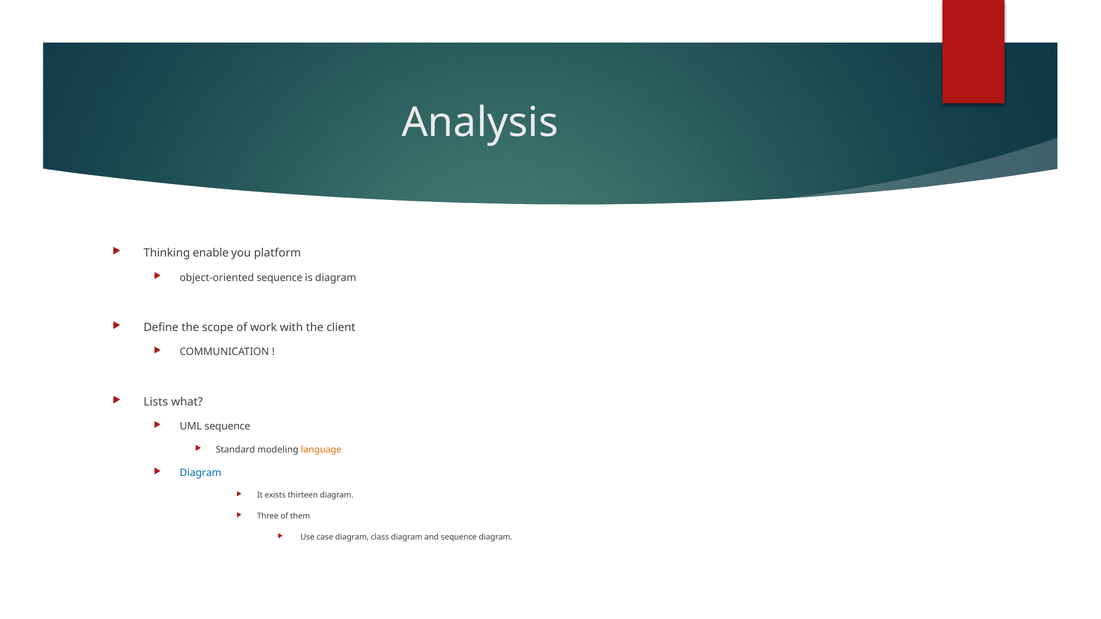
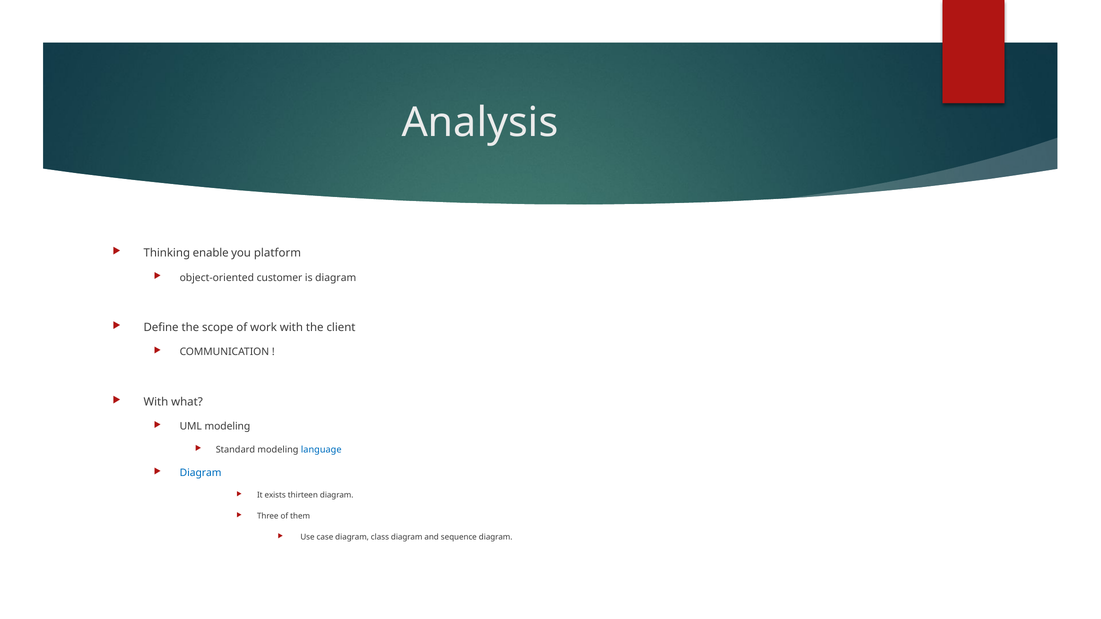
object-oriented sequence: sequence -> customer (280, 278)
Lists: Lists -> With (156, 402)
UML sequence: sequence -> modeling (227, 427)
language colour: orange -> blue (321, 450)
